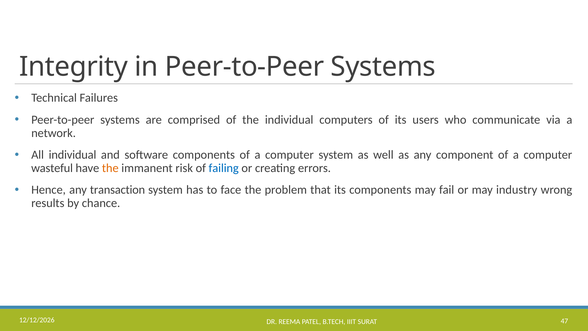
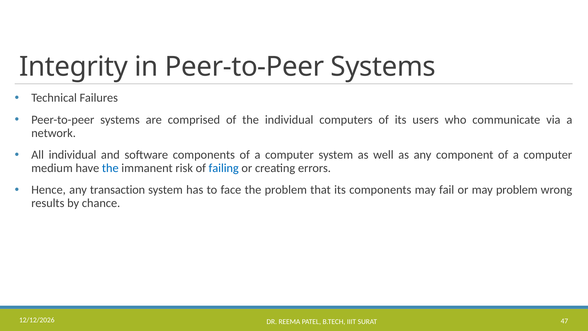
wasteful: wasteful -> medium (52, 168)
the colour: orange -> blue (110, 168)
may industry: industry -> problem (517, 190)
